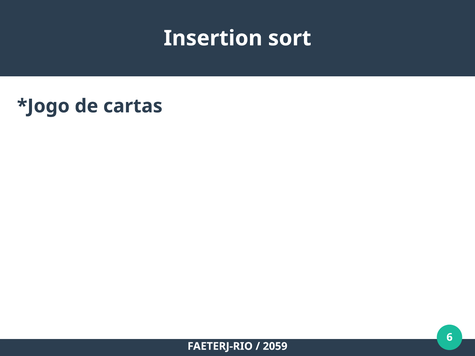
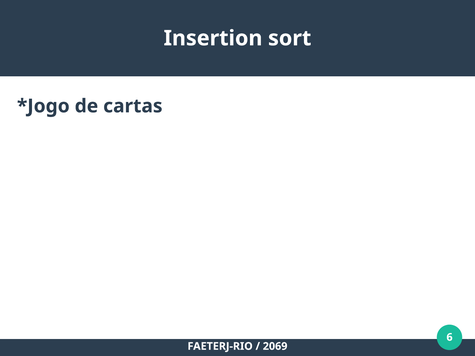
2059: 2059 -> 2069 (275, 346)
